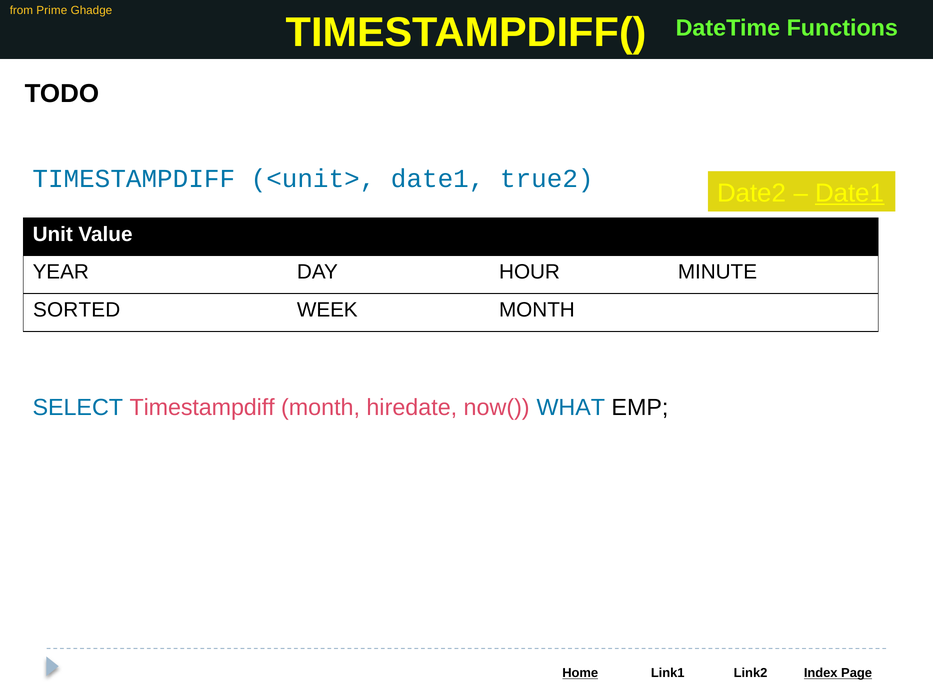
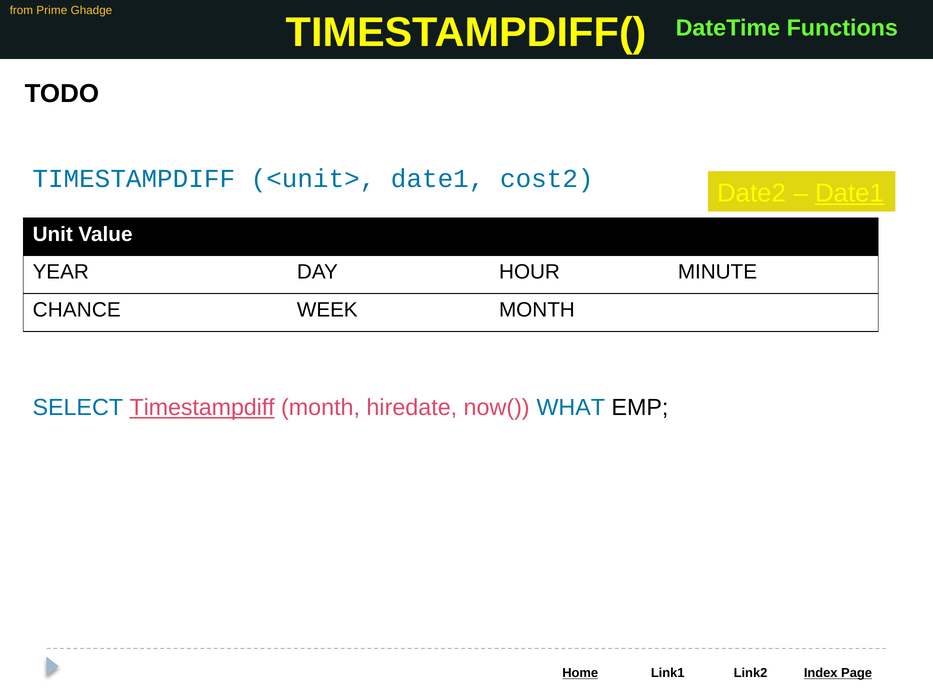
true2: true2 -> cost2 (547, 179)
SORTED: SORTED -> CHANCE (77, 310)
Timestampdiff underline: none -> present (202, 407)
